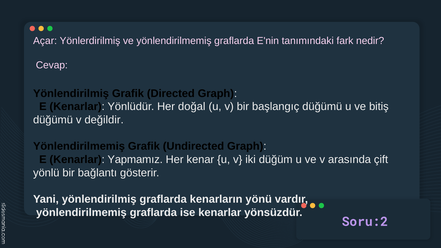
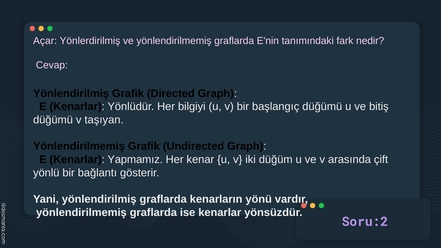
doğal: doğal -> bilgiyi (192, 107)
değildir: değildir -> taşıyan (104, 120)
